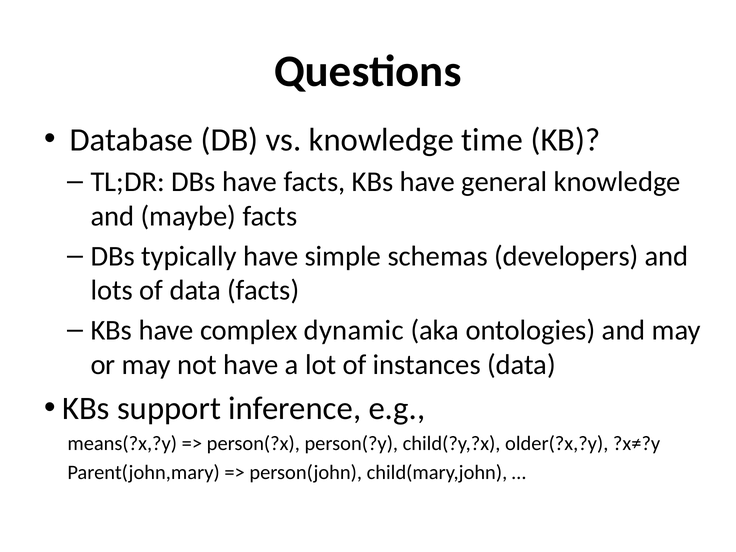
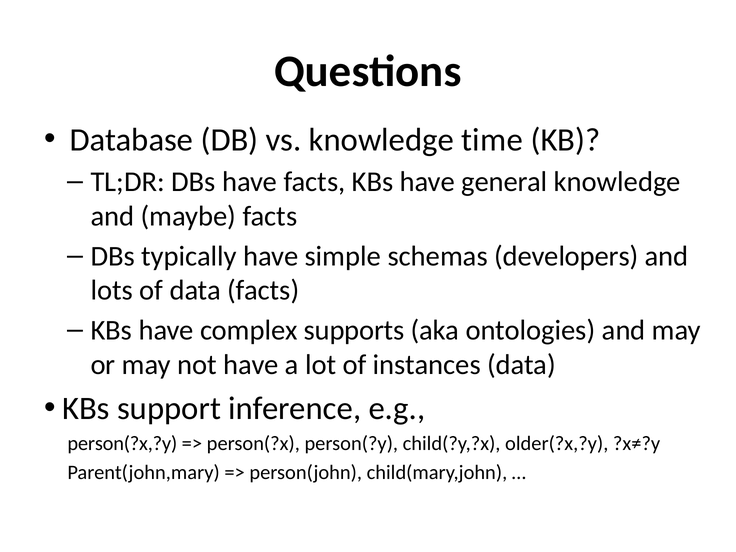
dynamic: dynamic -> supports (354, 331)
means(?x,?y: means(?x,?y -> person(?x,?y (122, 444)
